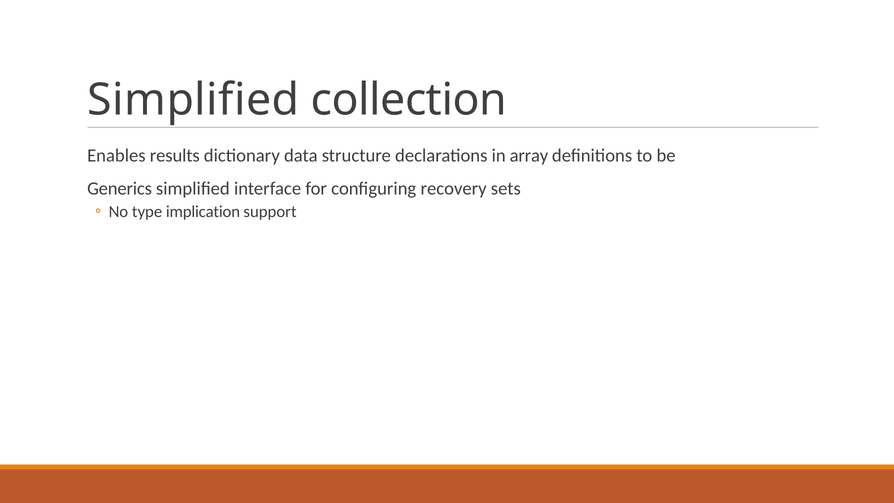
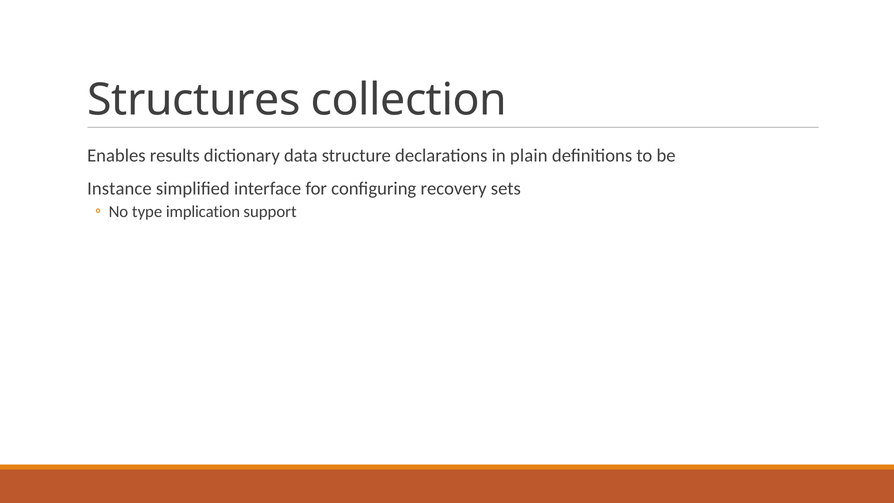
Simplified: Simplified -> Structures (194, 100)
array: array -> plain (529, 155)
Generics: Generics -> Instance (119, 189)
